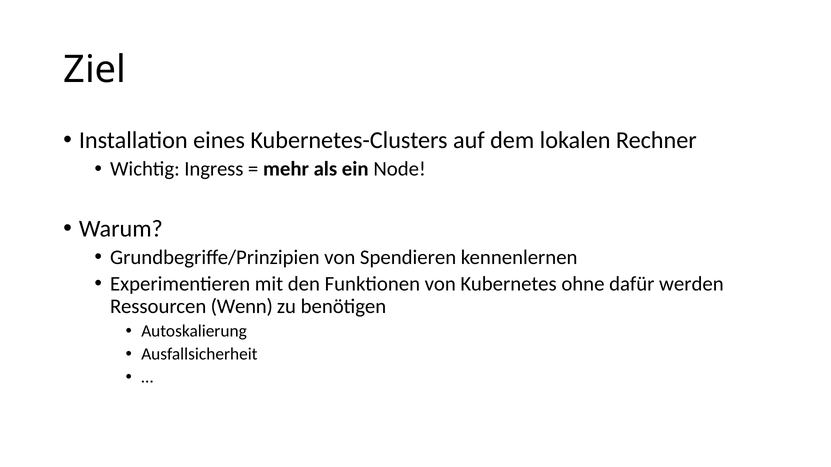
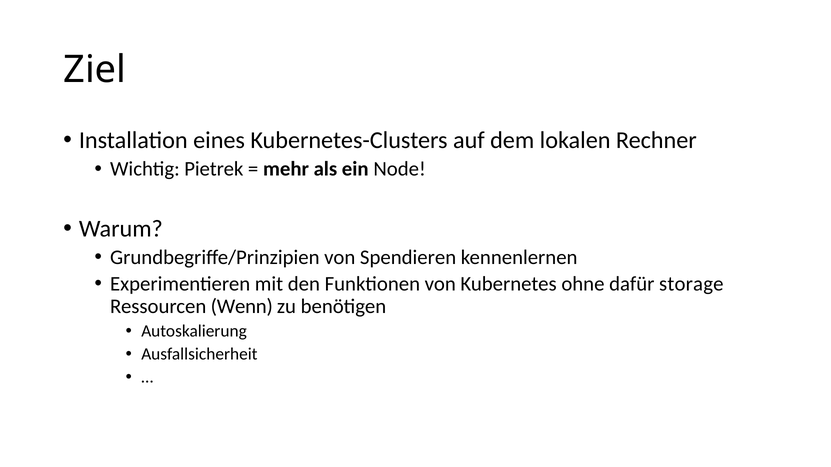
Ingress: Ingress -> Pietrek (214, 169)
werden: werden -> storage (691, 284)
